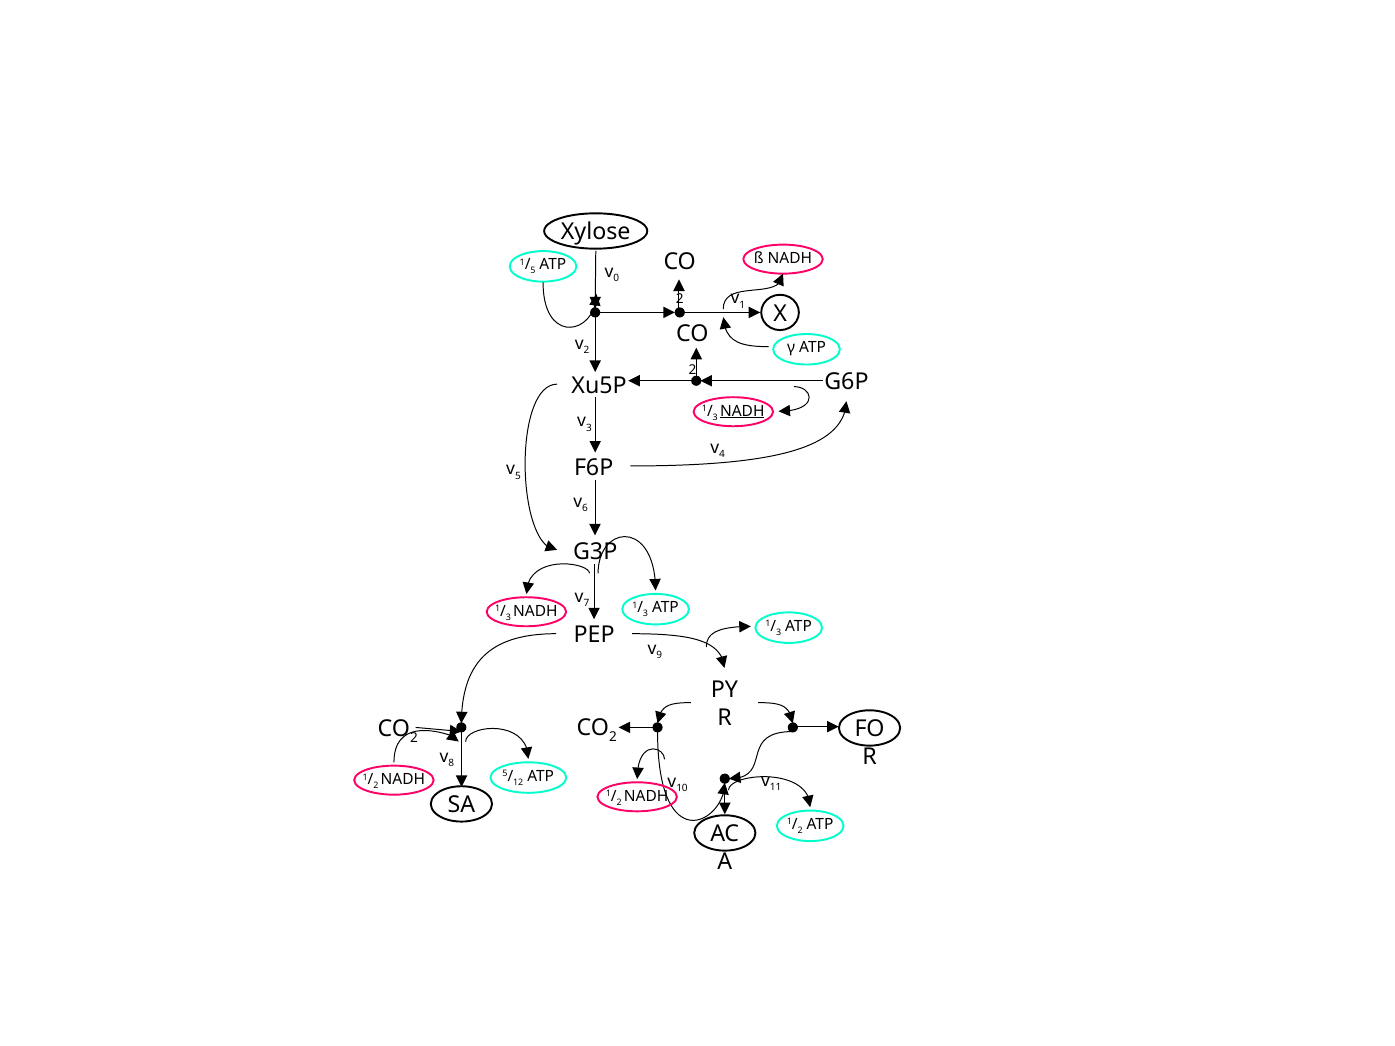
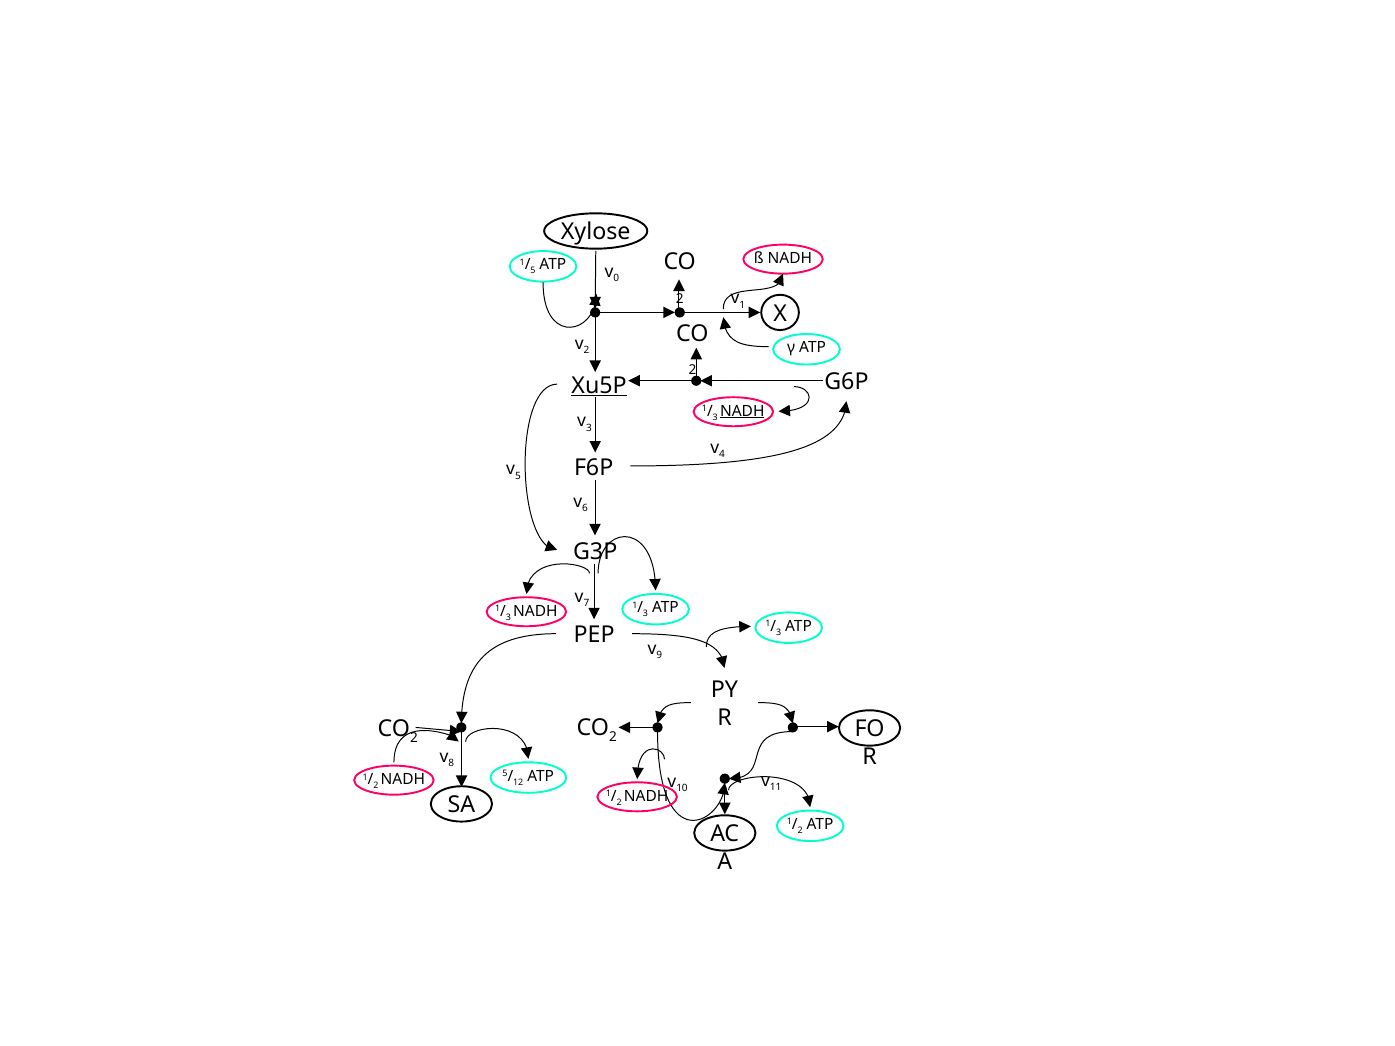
Xu5P underline: none -> present (599, 386)
